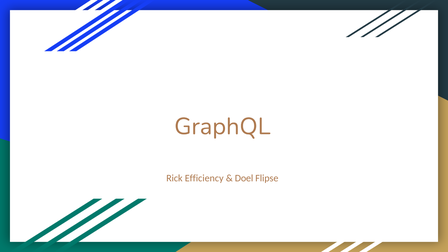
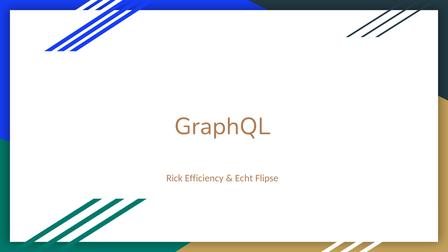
Doel: Doel -> Echt (244, 178)
